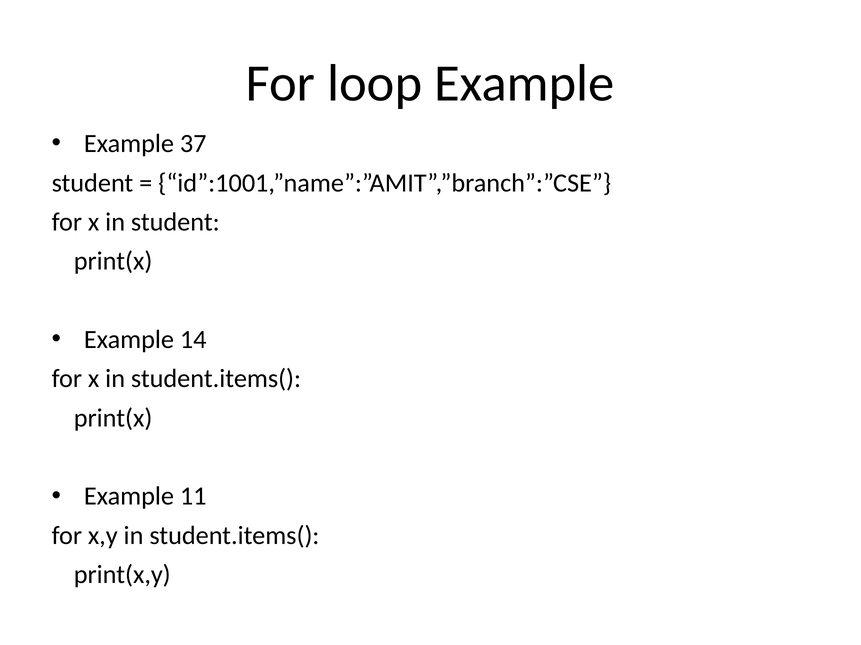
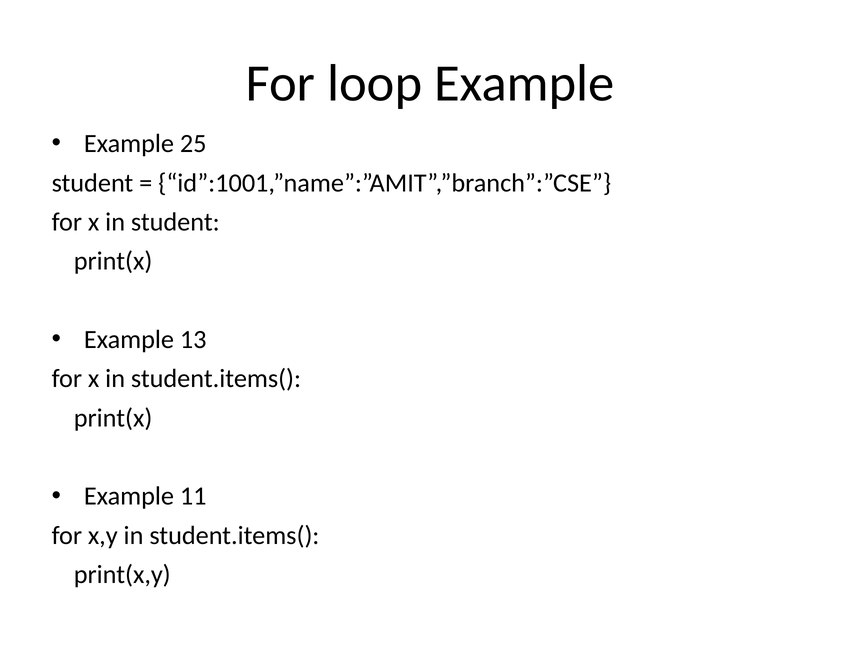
37: 37 -> 25 (193, 144)
14: 14 -> 13 (193, 340)
